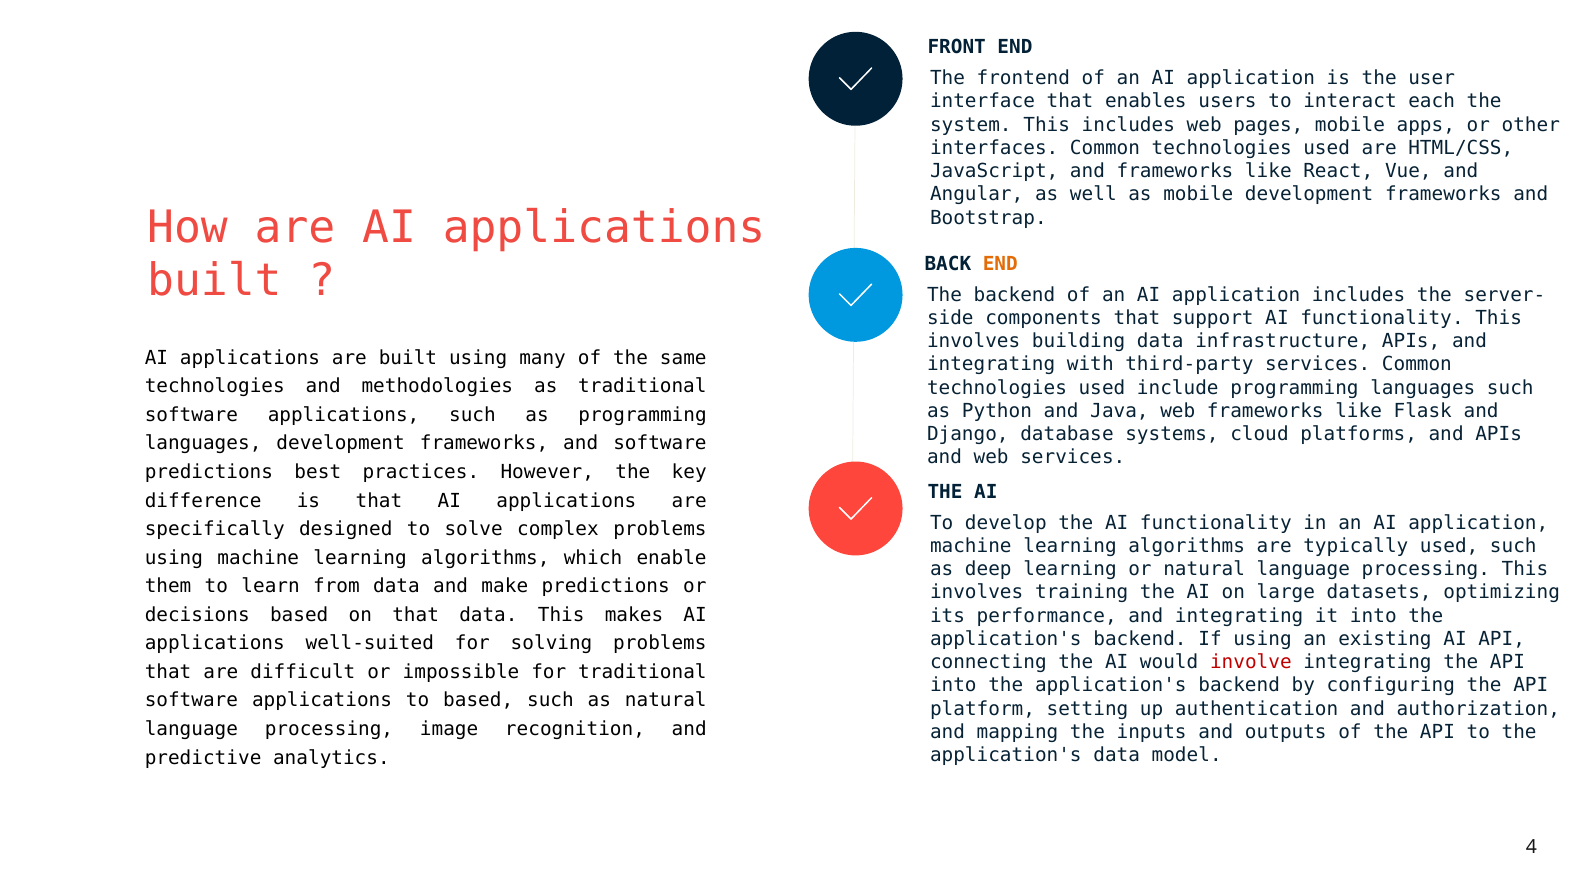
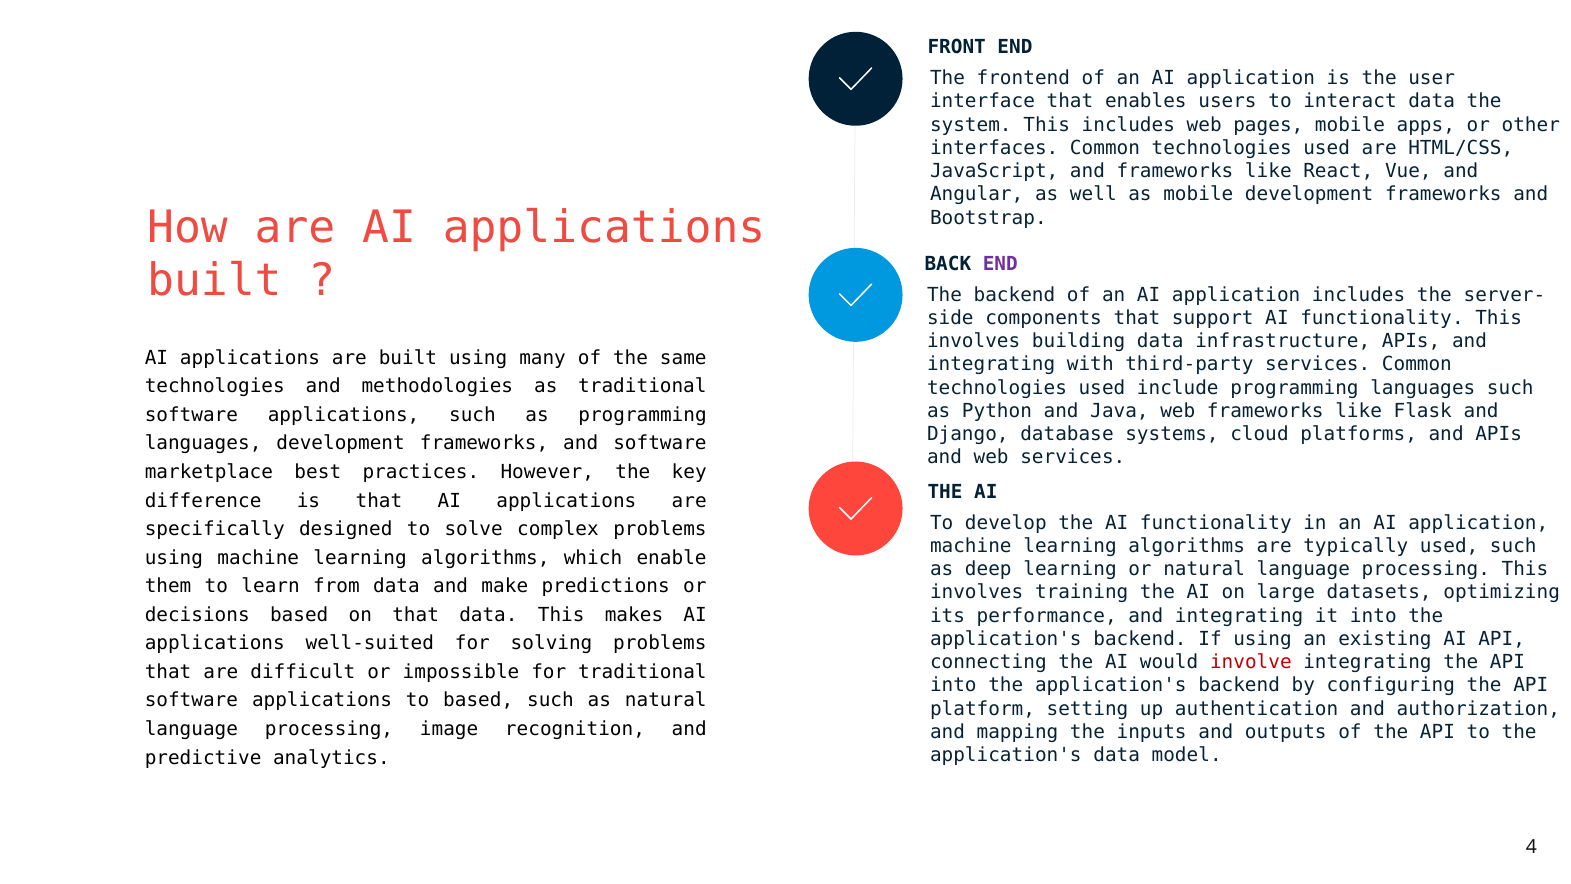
interact each: each -> data (1432, 101)
END colour: orange -> purple (1000, 264)
predictions: predictions -> marketplace (209, 472)
